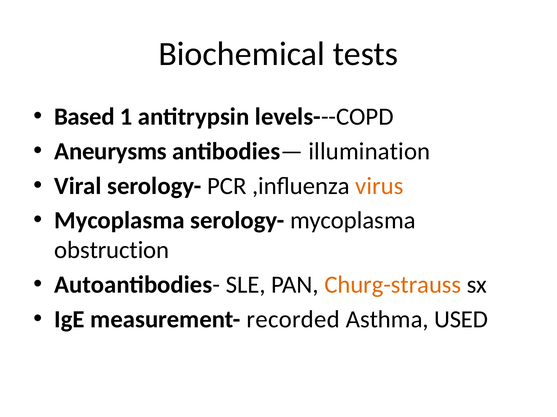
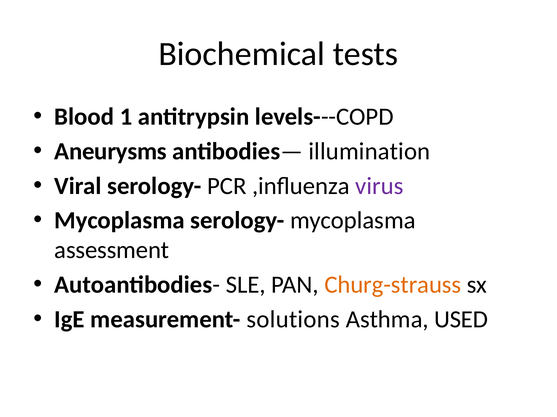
Based: Based -> Blood (84, 117)
virus colour: orange -> purple (379, 186)
obstruction: obstruction -> assessment (112, 251)
recorded: recorded -> solutions (293, 320)
